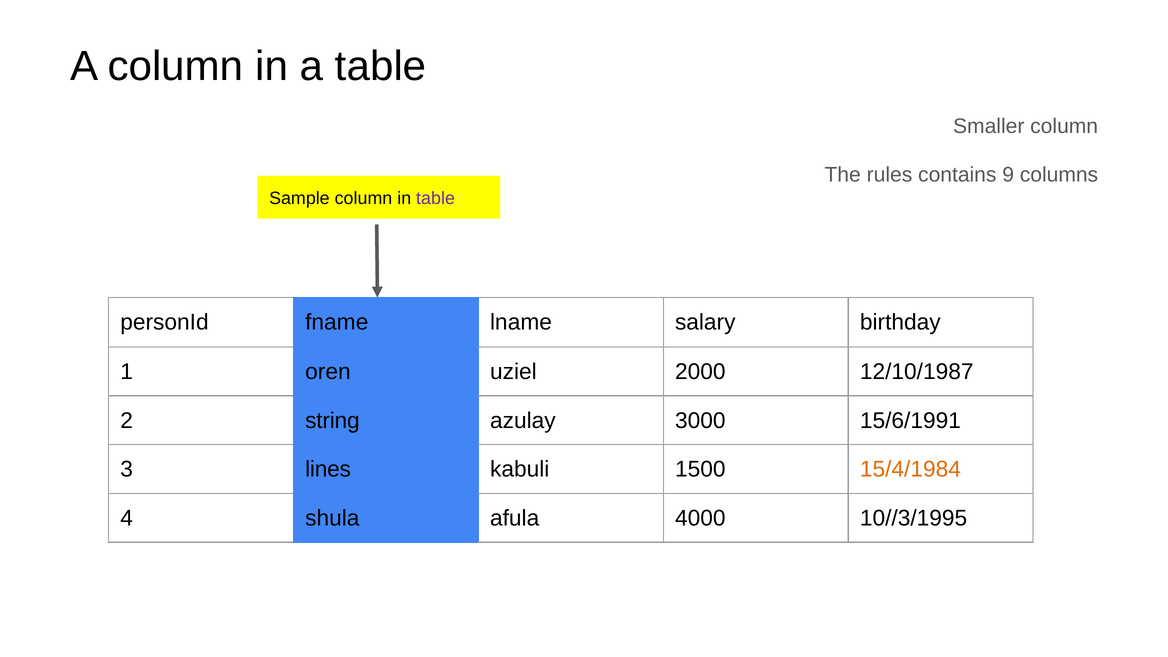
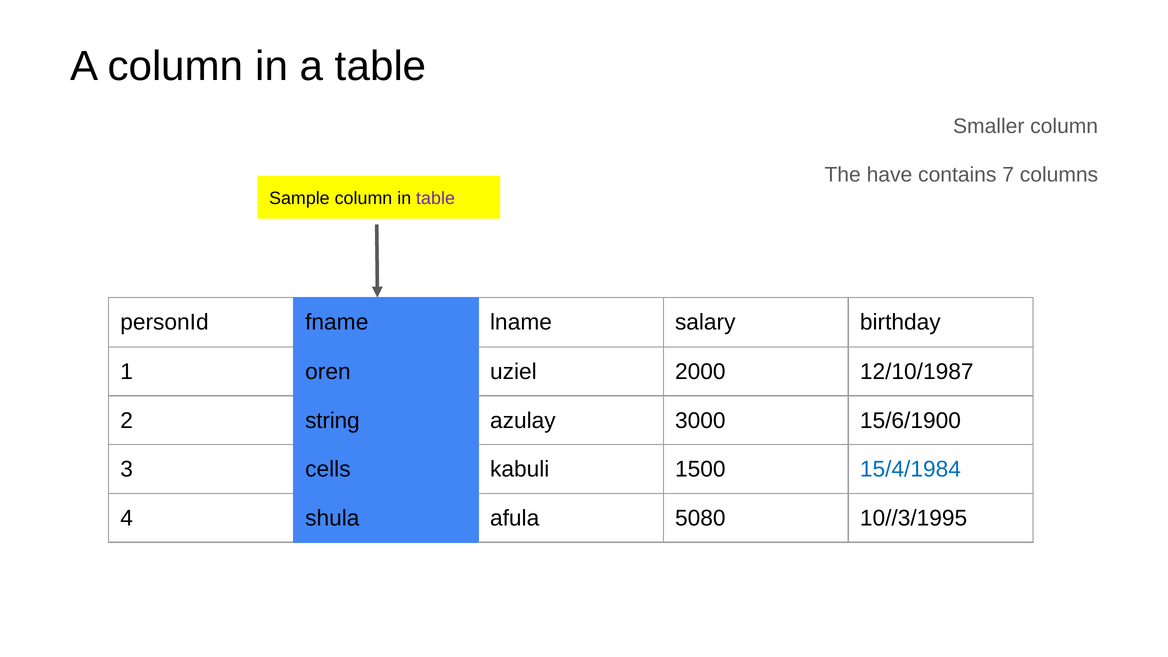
rules: rules -> have (889, 175)
9: 9 -> 7 (1008, 175)
15/6/1991: 15/6/1991 -> 15/6/1900 (910, 421)
lines: lines -> cells (328, 469)
15/4/1984 colour: orange -> blue (910, 469)
4000: 4000 -> 5080 (700, 518)
